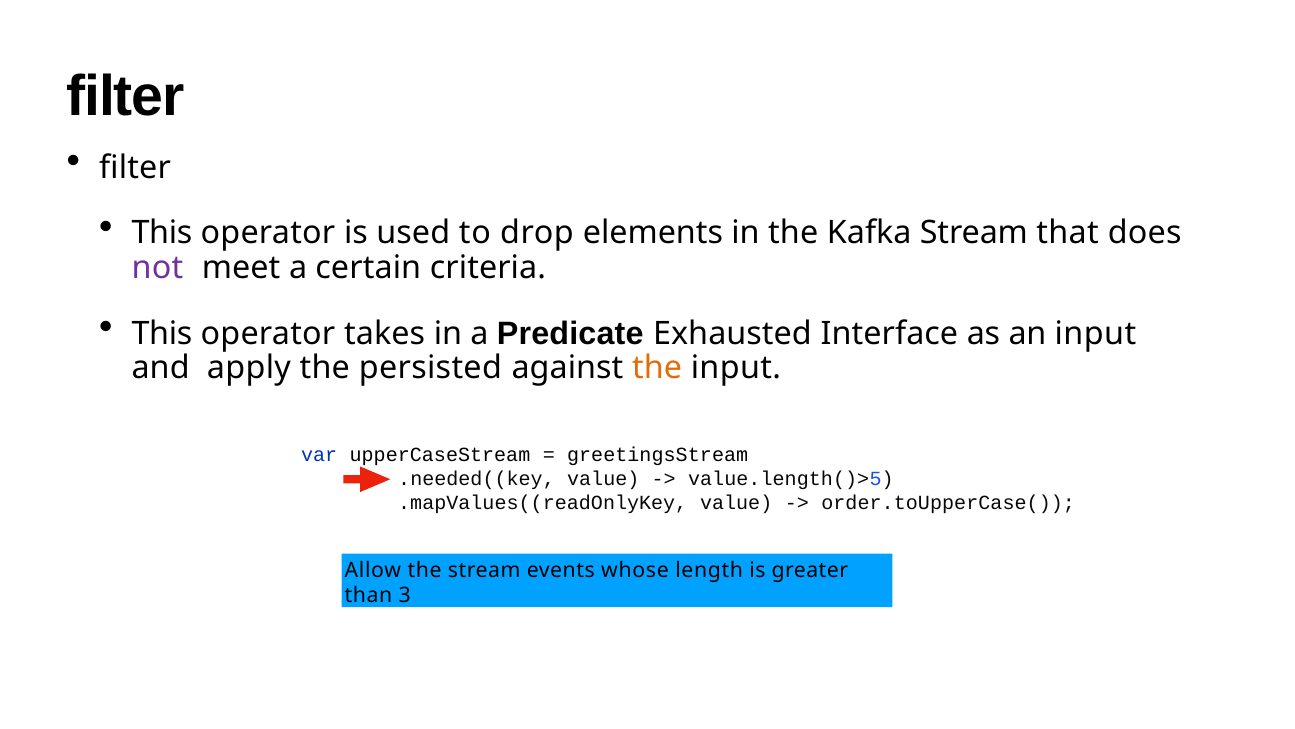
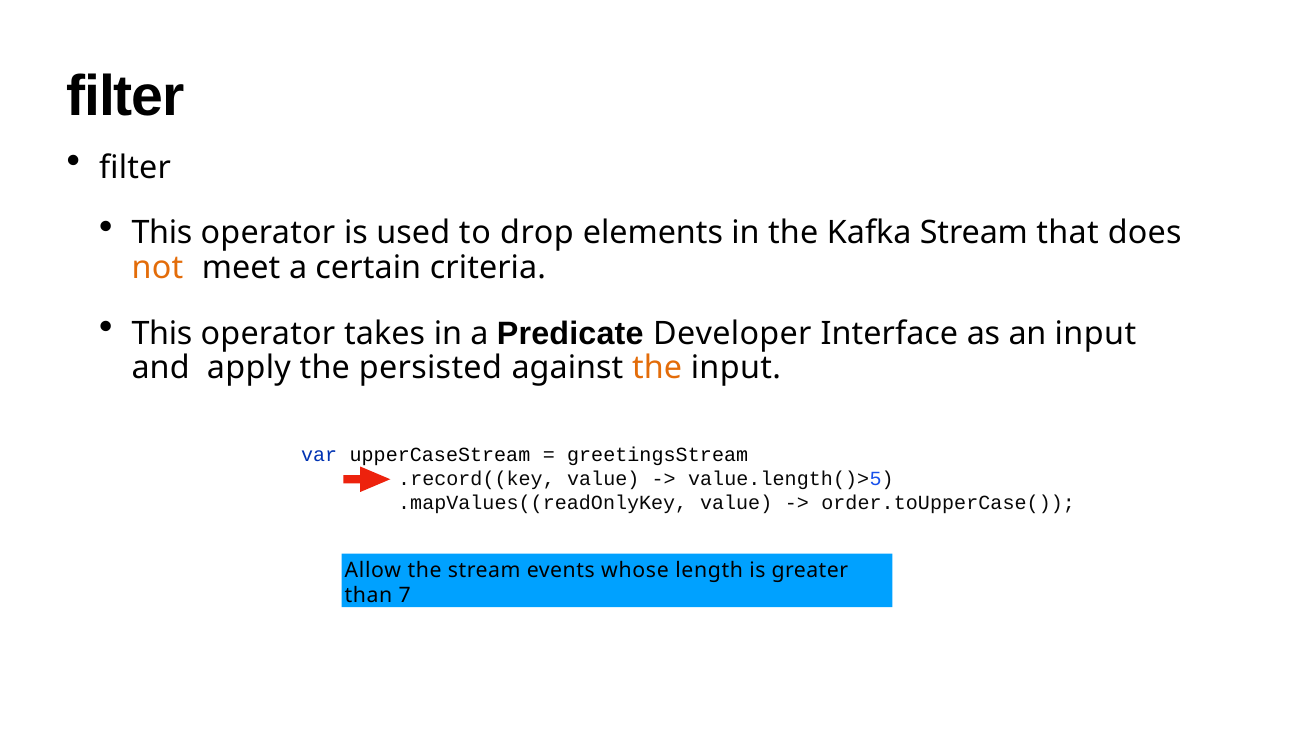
not colour: purple -> orange (158, 268)
Exhausted: Exhausted -> Developer (732, 333)
.needed((key: .needed((key -> .record((key (477, 478)
3: 3 -> 7 (405, 595)
